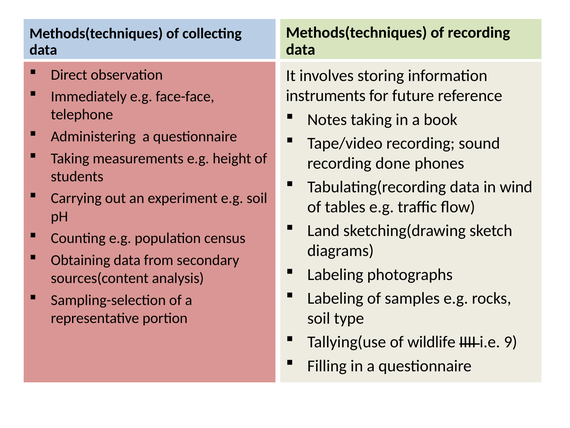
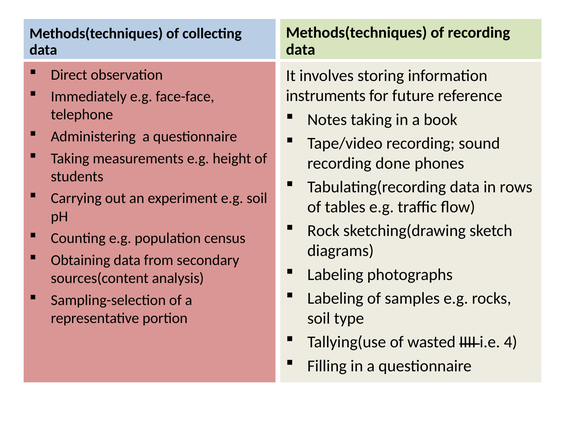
wind: wind -> rows (516, 187)
Land: Land -> Rock (323, 231)
wildlife: wildlife -> wasted (431, 342)
9: 9 -> 4 (511, 342)
